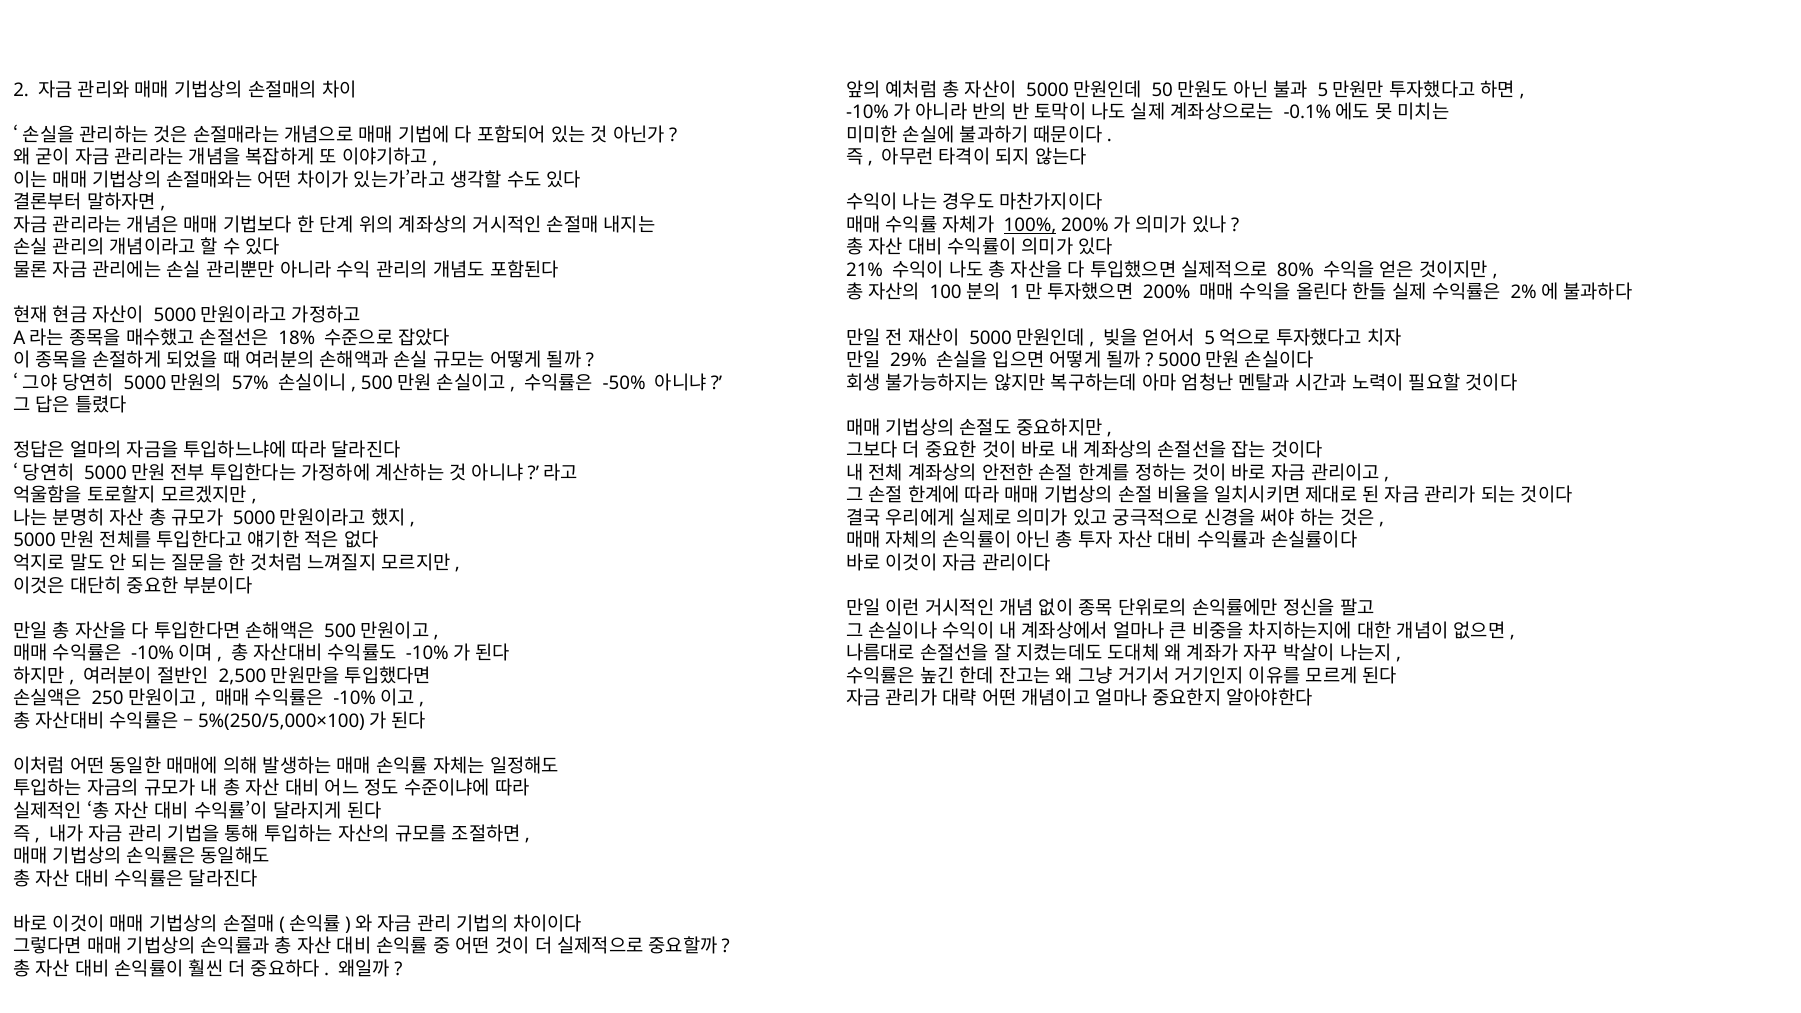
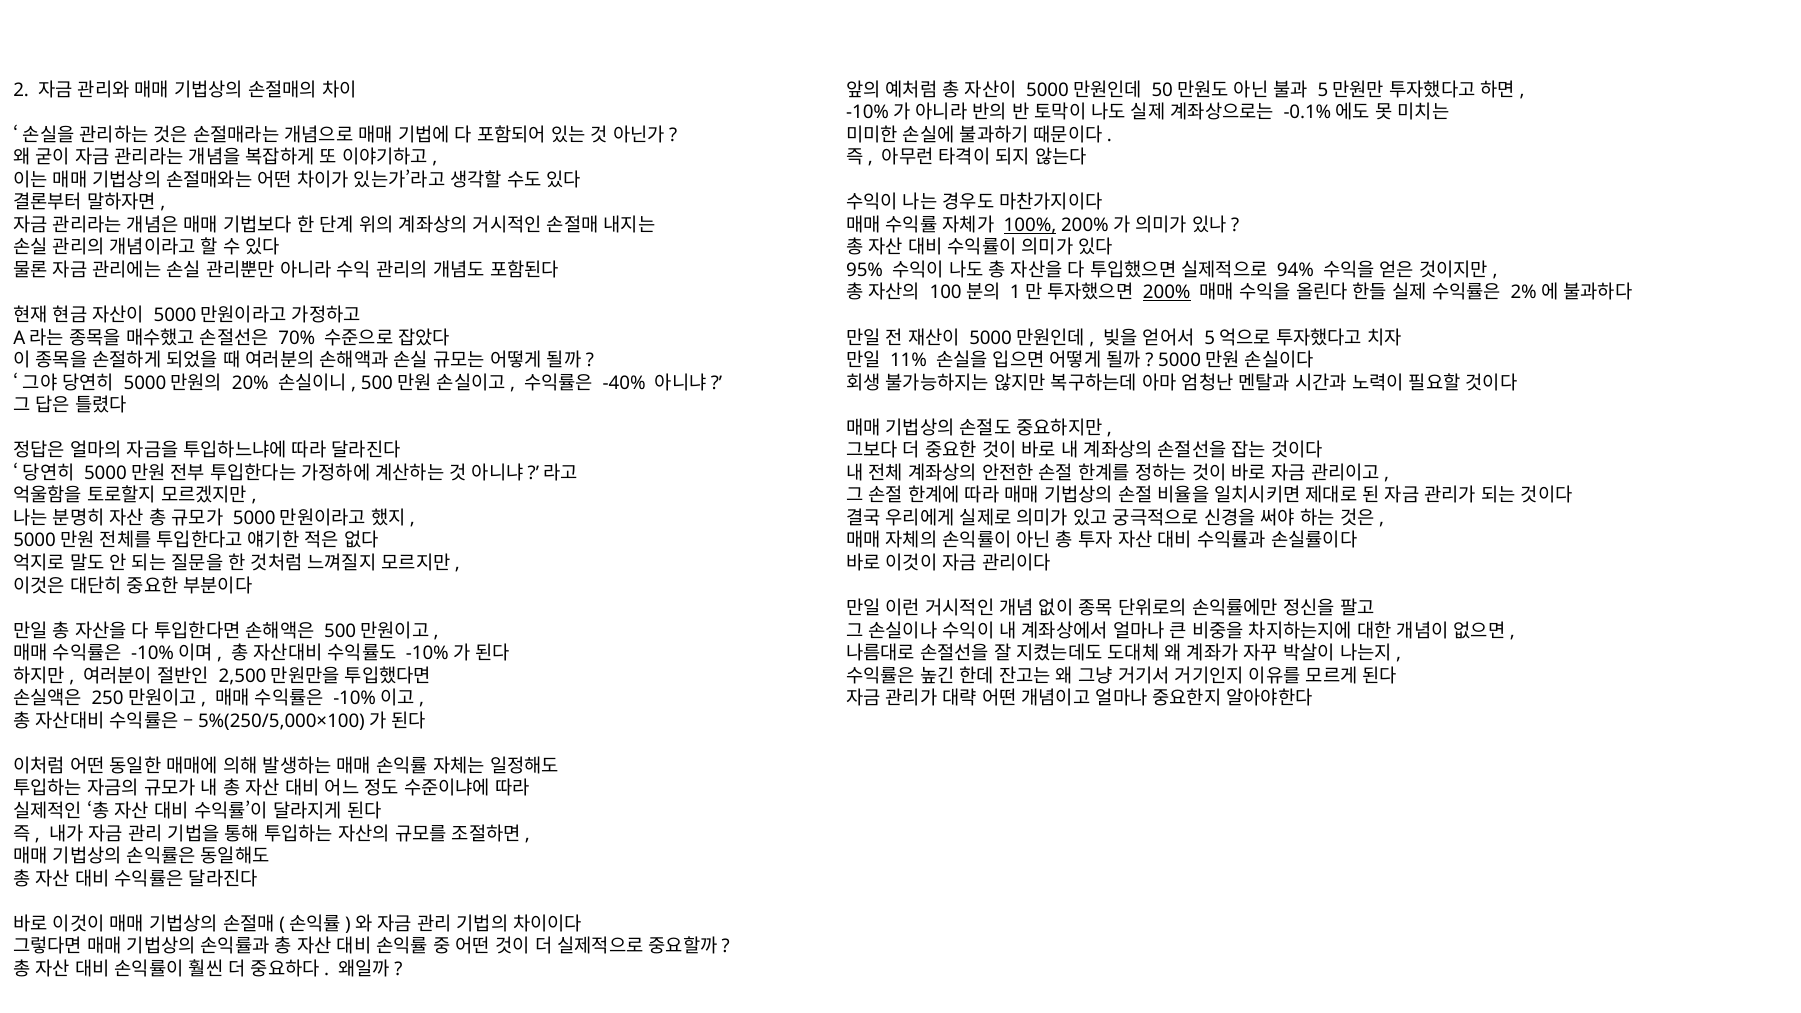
21%: 21% -> 95% (865, 270)
80%: 80% -> 94% (1295, 270)
200% underline: none -> present (1167, 293)
18%: 18% -> 70% (297, 338)
29%: 29% -> 11% (908, 360)
57%: 57% -> 20% (250, 383)
-50%: -50% -> -40% (624, 383)
